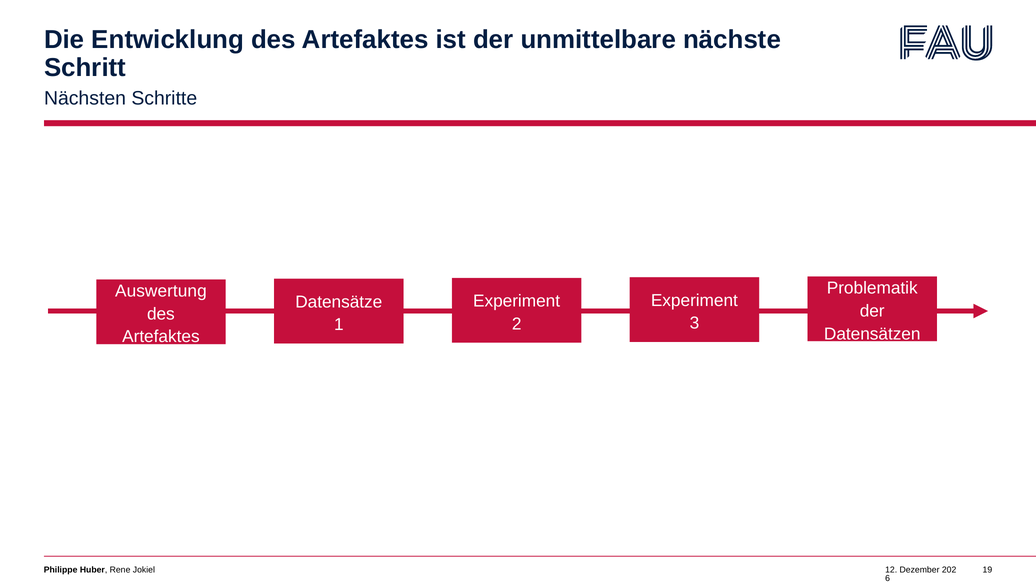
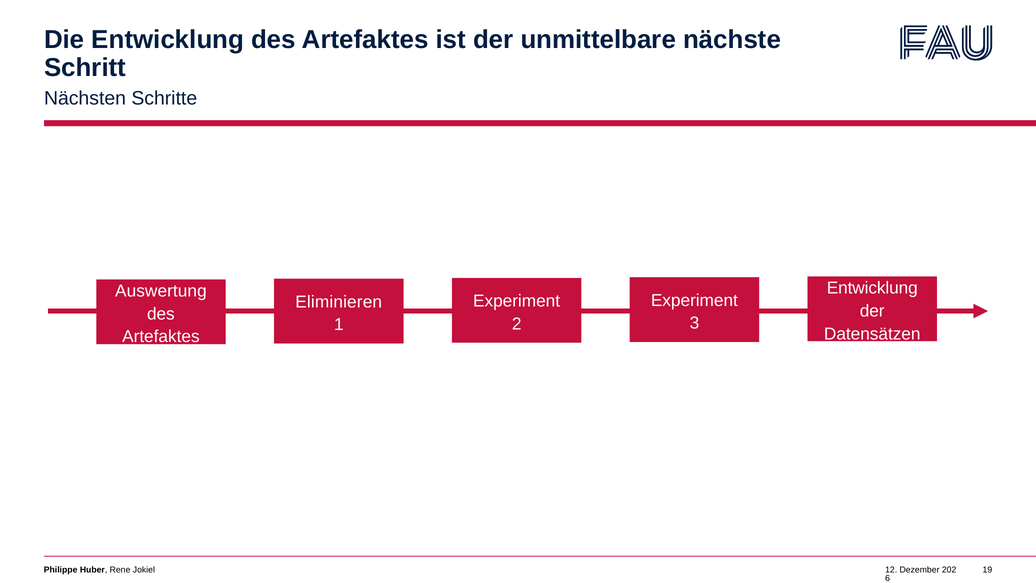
Problematik: Problematik -> Entwicklung (872, 288)
Datensätze: Datensätze -> Eliminieren (339, 302)
